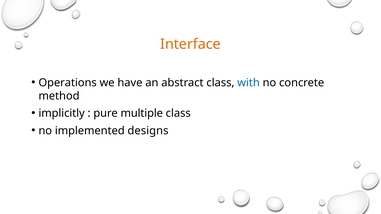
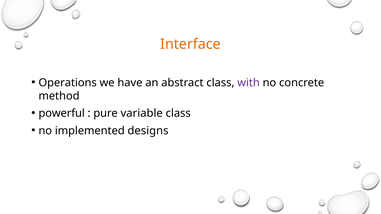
with colour: blue -> purple (249, 83)
implicitly: implicitly -> powerful (62, 113)
multiple: multiple -> variable (142, 113)
